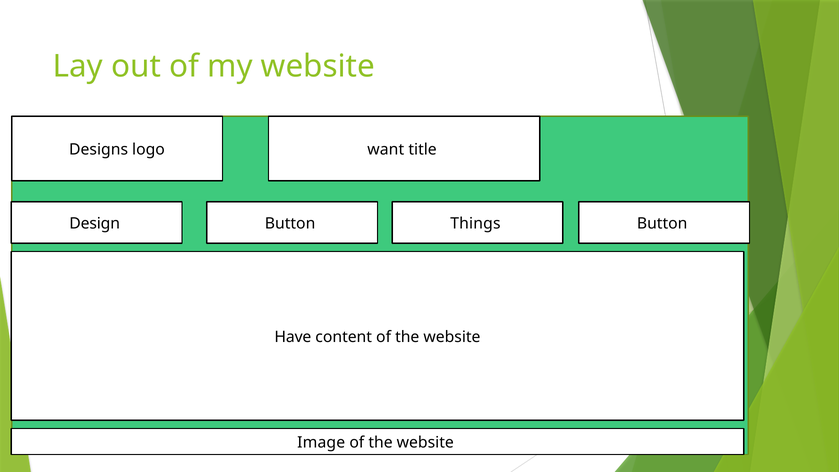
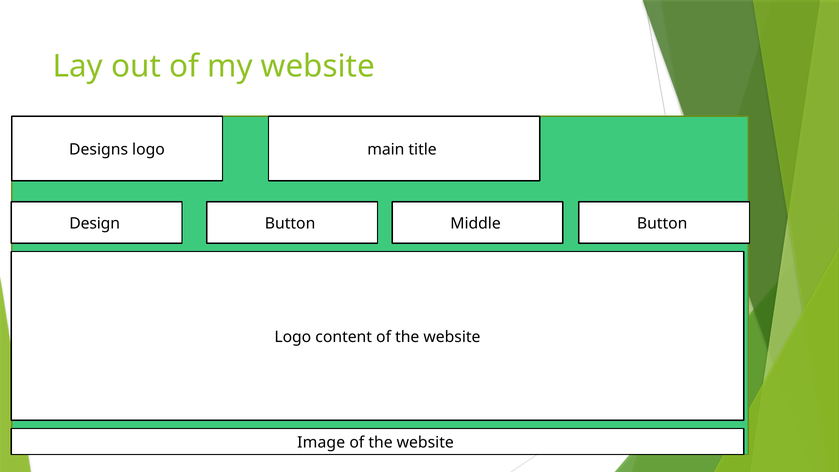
want: want -> main (386, 150)
Things: Things -> Middle (476, 224)
Have: Have -> Logo (293, 337)
